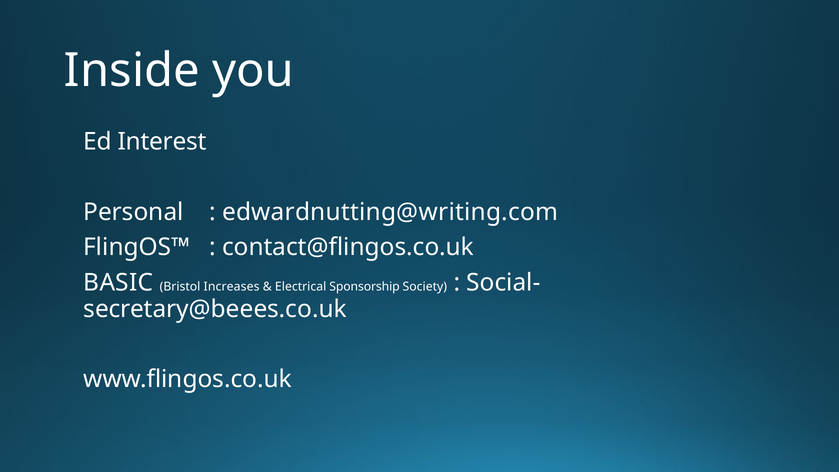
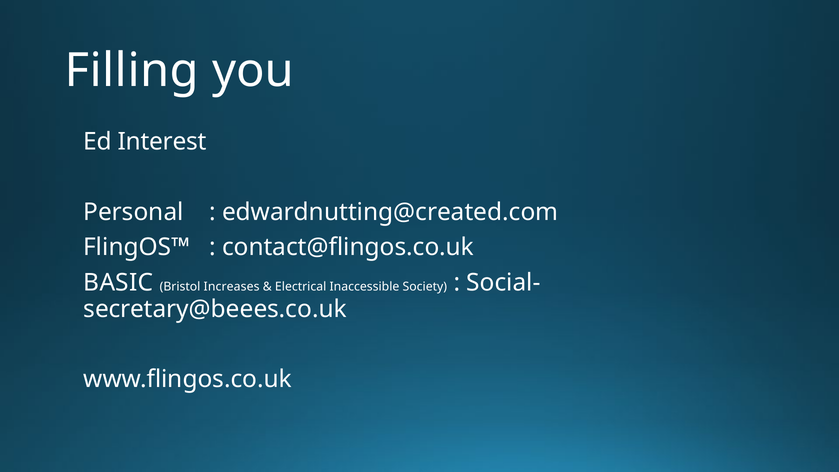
Inside: Inside -> Filling (132, 70)
edwardnutting@writing.com: edwardnutting@writing.com -> edwardnutting@created.com (390, 212)
Sponsorship: Sponsorship -> Inaccessible (364, 287)
